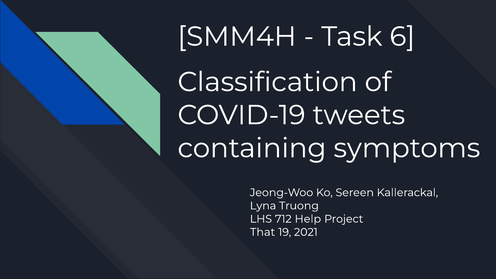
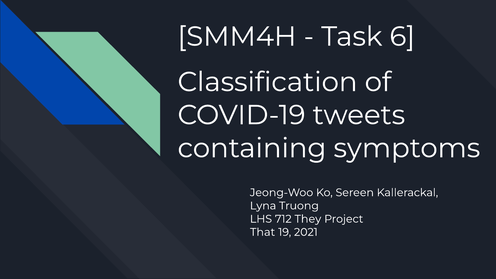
Help: Help -> They (308, 219)
